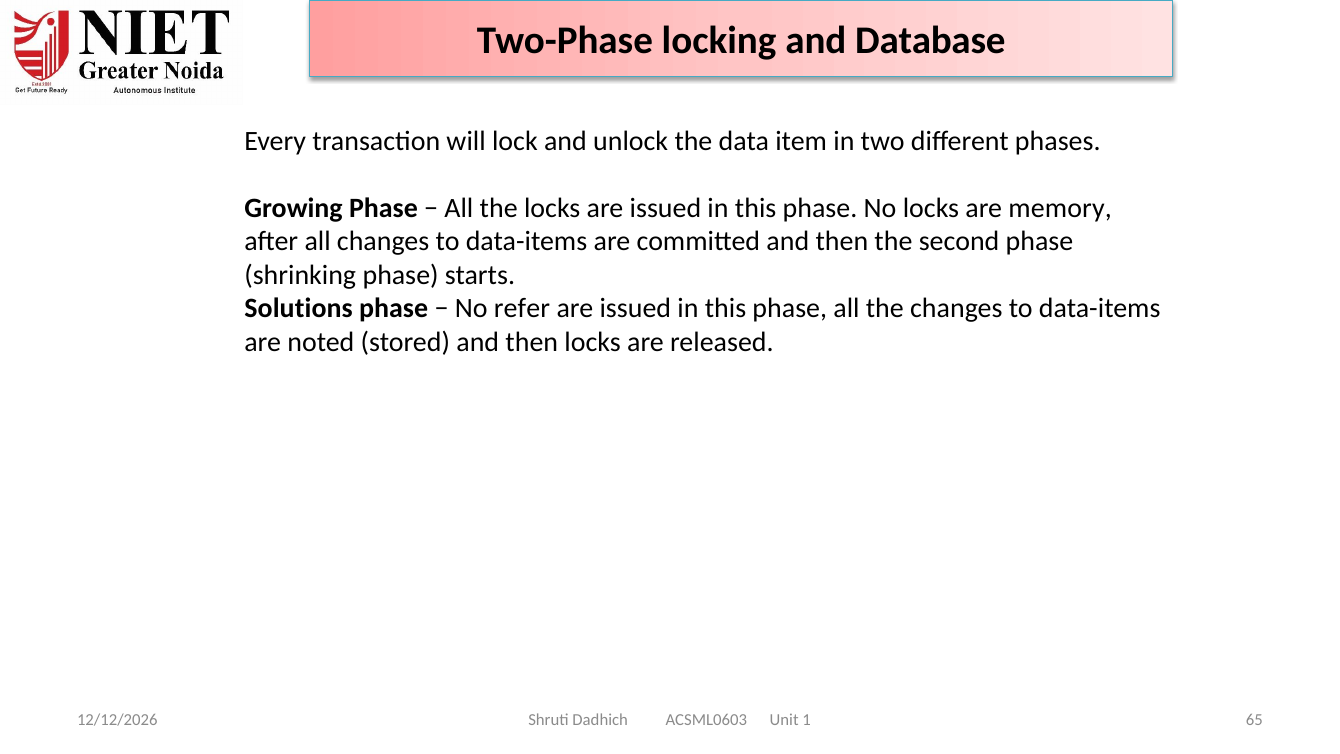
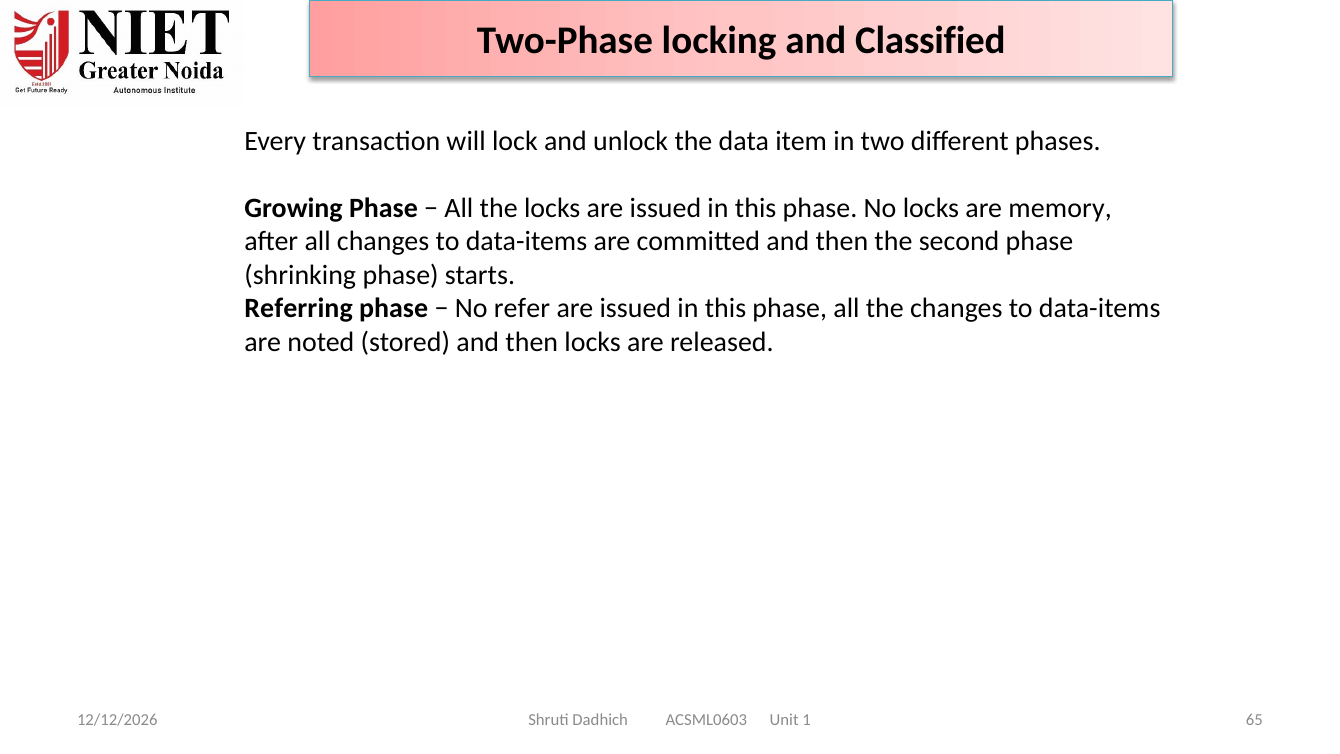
Database: Database -> Classified (930, 41)
Solutions: Solutions -> Referring (299, 308)
